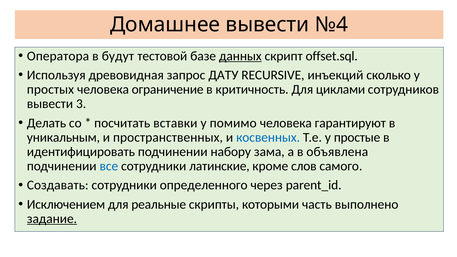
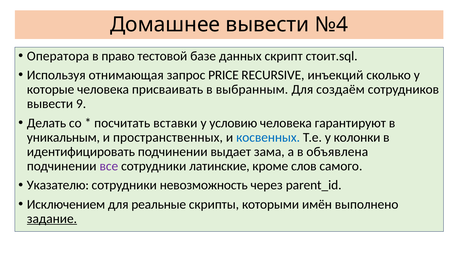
будут: будут -> право (118, 56)
данных underline: present -> none (240, 56)
offset.sql: offset.sql -> стоит.sql (332, 56)
древовидная: древовидная -> отнимающая (126, 75)
ДАТУ: ДАТУ -> PRICE (223, 75)
простых: простых -> которые (51, 89)
ограничение: ограничение -> присваивать (168, 89)
критичность: критичность -> выбранным (252, 89)
циклами: циклами -> создаём (340, 89)
3: 3 -> 9 (81, 104)
помимо: помимо -> условию (233, 123)
простые: простые -> колонки (357, 137)
набору: набору -> выдает (231, 152)
все colour: blue -> purple (109, 166)
Создавать: Создавать -> Указателю (58, 185)
определенного: определенного -> невозможность (204, 185)
часть: часть -> имён (317, 204)
